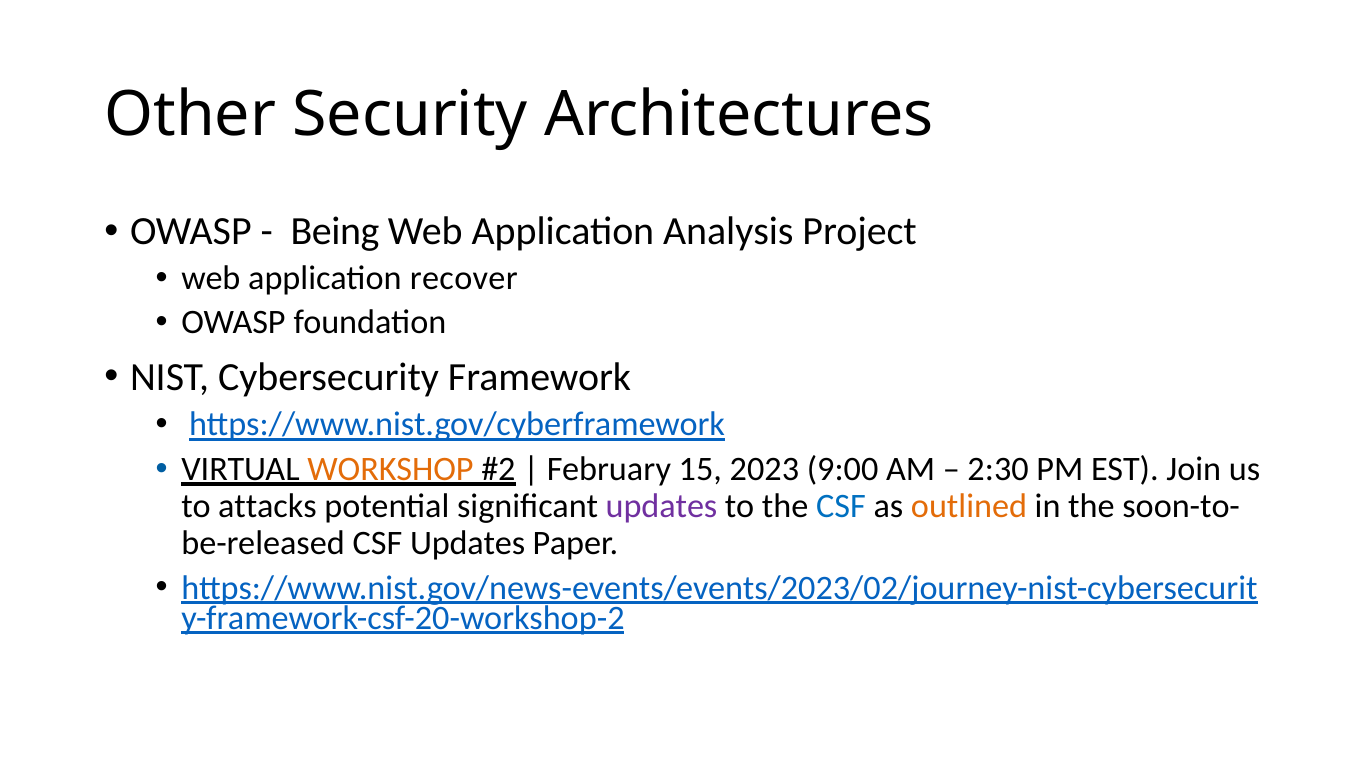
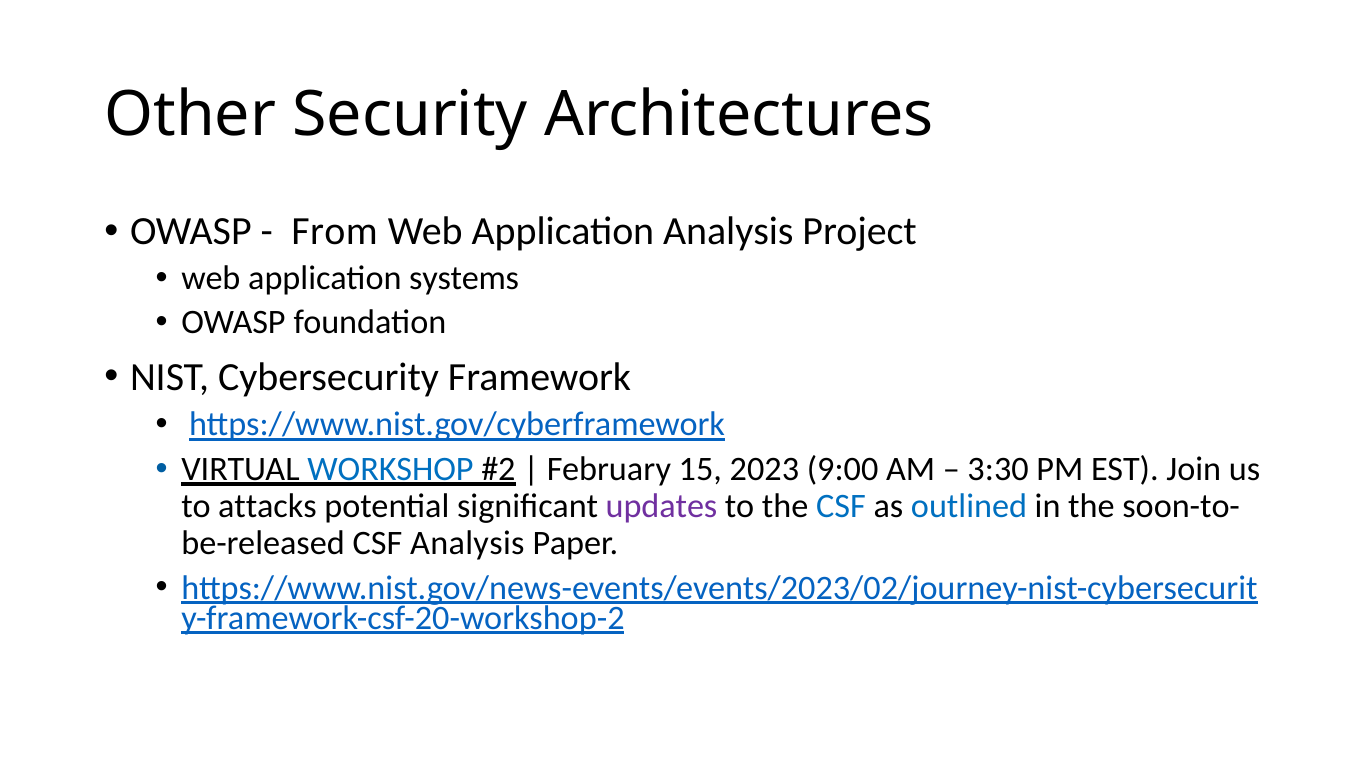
Being: Being -> From (335, 231)
recover: recover -> systems (464, 279)
WORKSHOP colour: orange -> blue (390, 469)
2:30: 2:30 -> 3:30 (998, 469)
outlined colour: orange -> blue (969, 506)
CSF Updates: Updates -> Analysis (467, 543)
